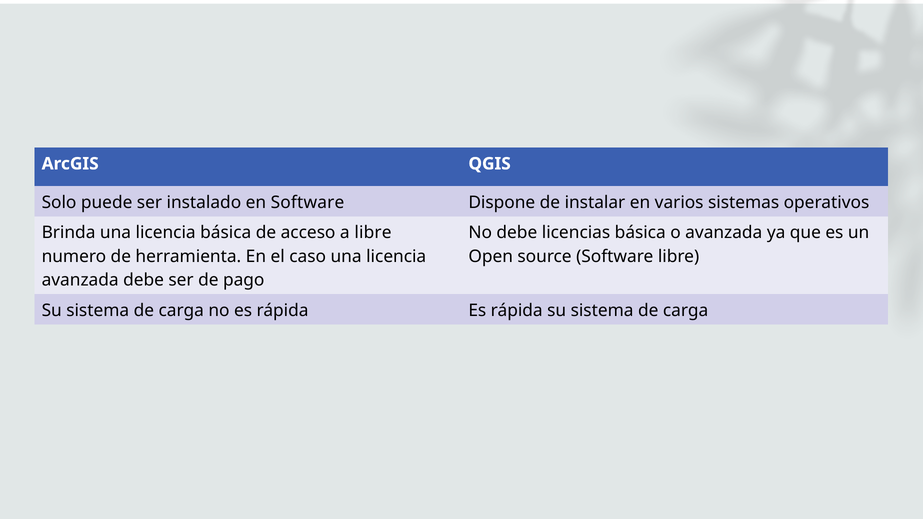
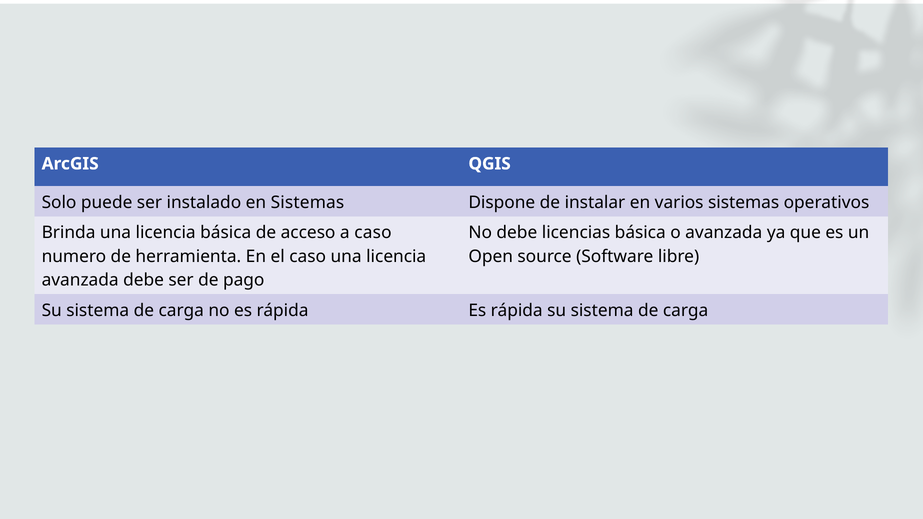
en Software: Software -> Sistemas (307, 202)
a libre: libre -> caso (373, 233)
